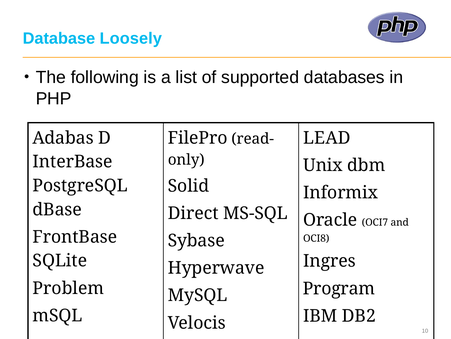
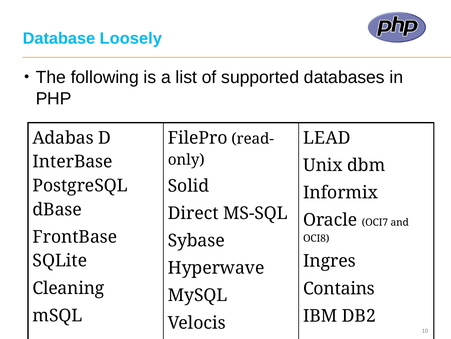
Problem: Problem -> Cleaning (68, 288)
Program: Program -> Contains (339, 288)
